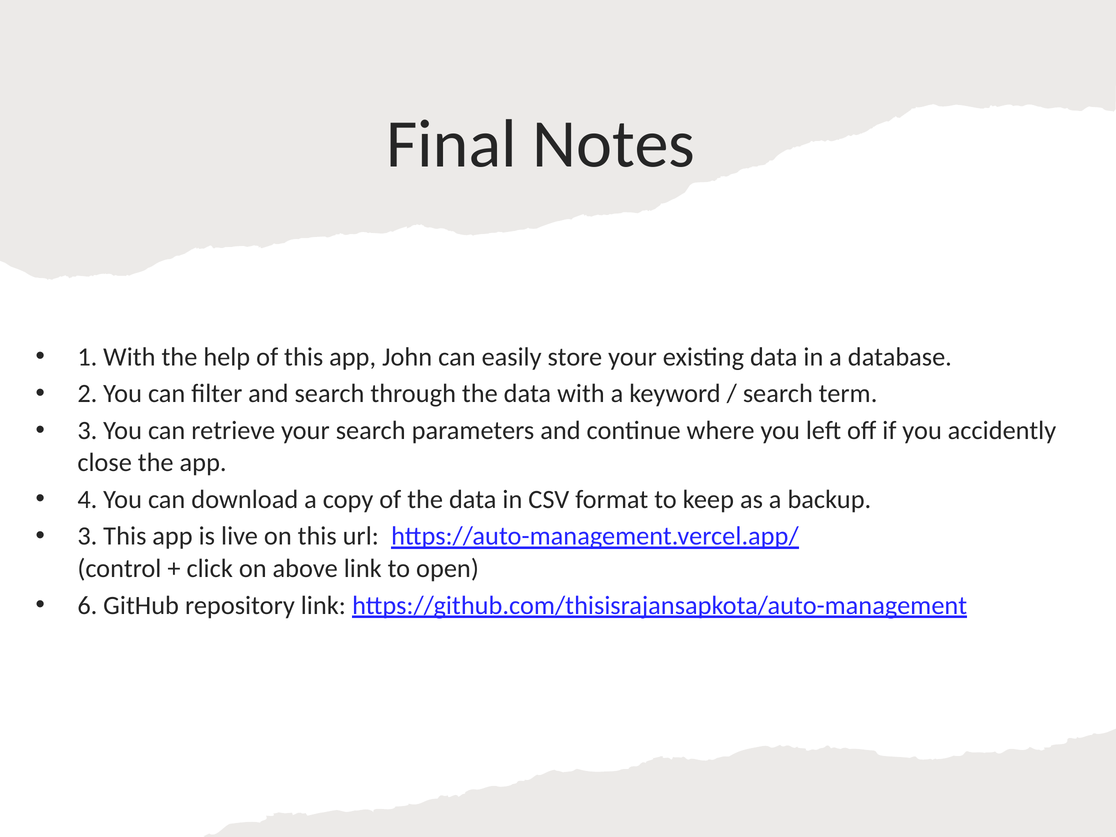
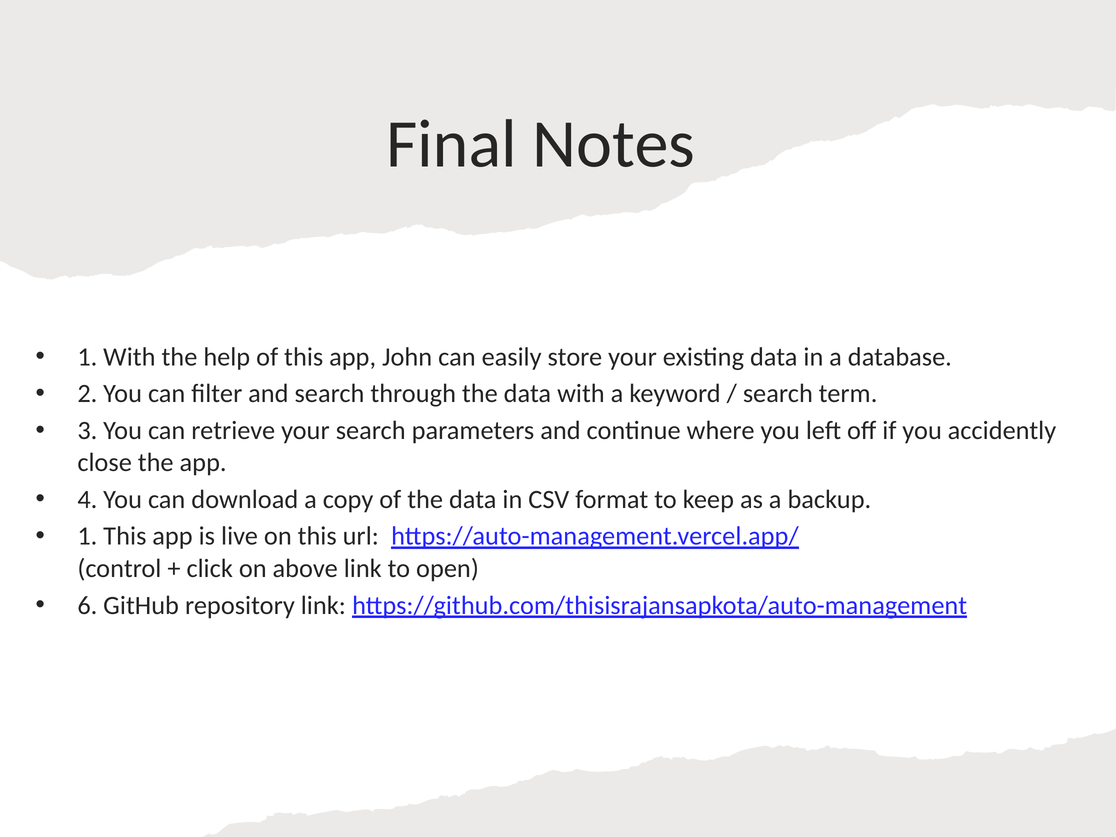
3: 3 -> 1 (87, 536)
